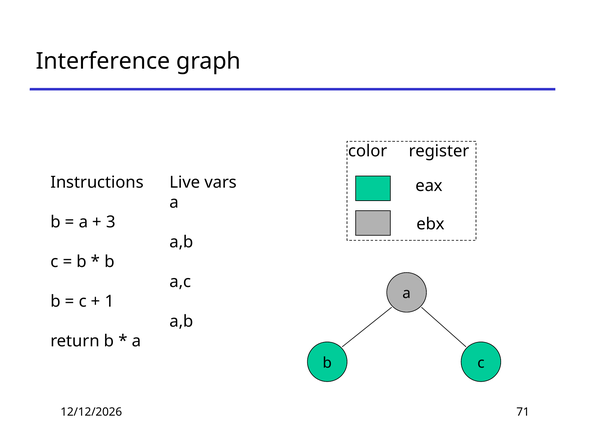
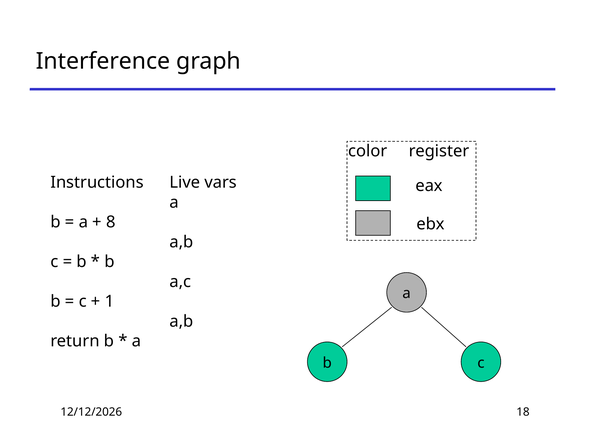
3: 3 -> 8 (111, 222)
71: 71 -> 18 (523, 412)
